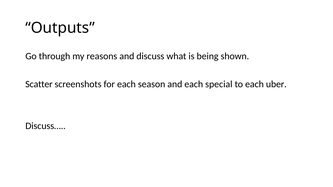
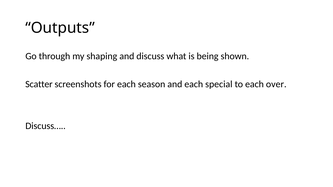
reasons: reasons -> shaping (102, 56)
uber: uber -> over (276, 84)
